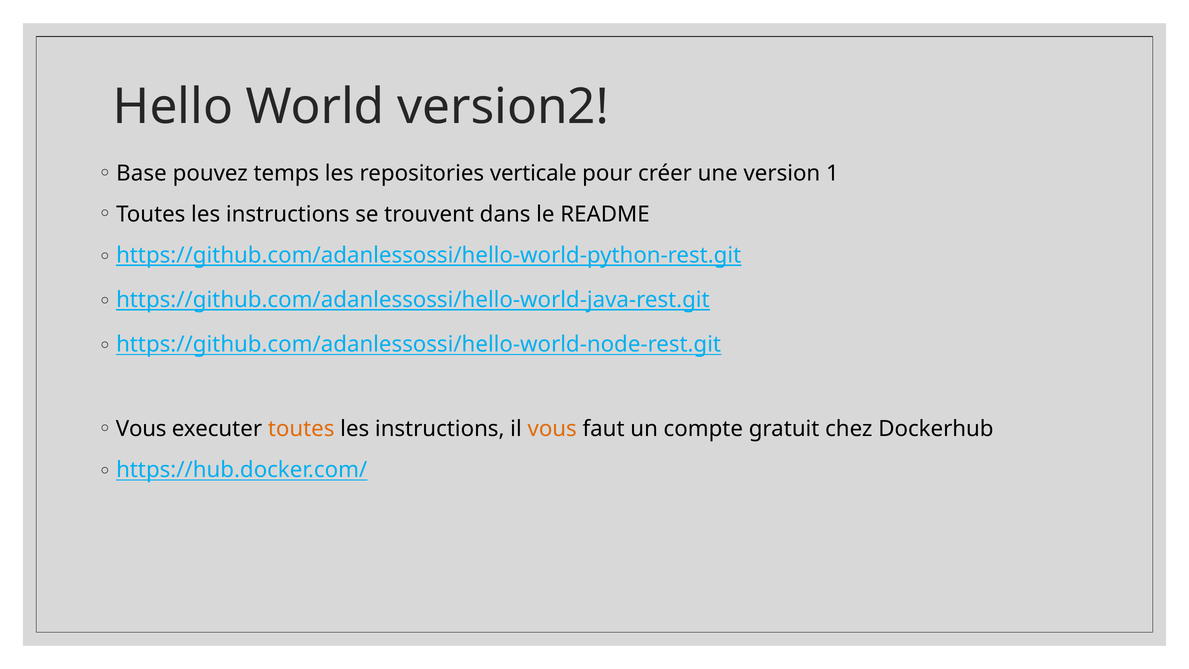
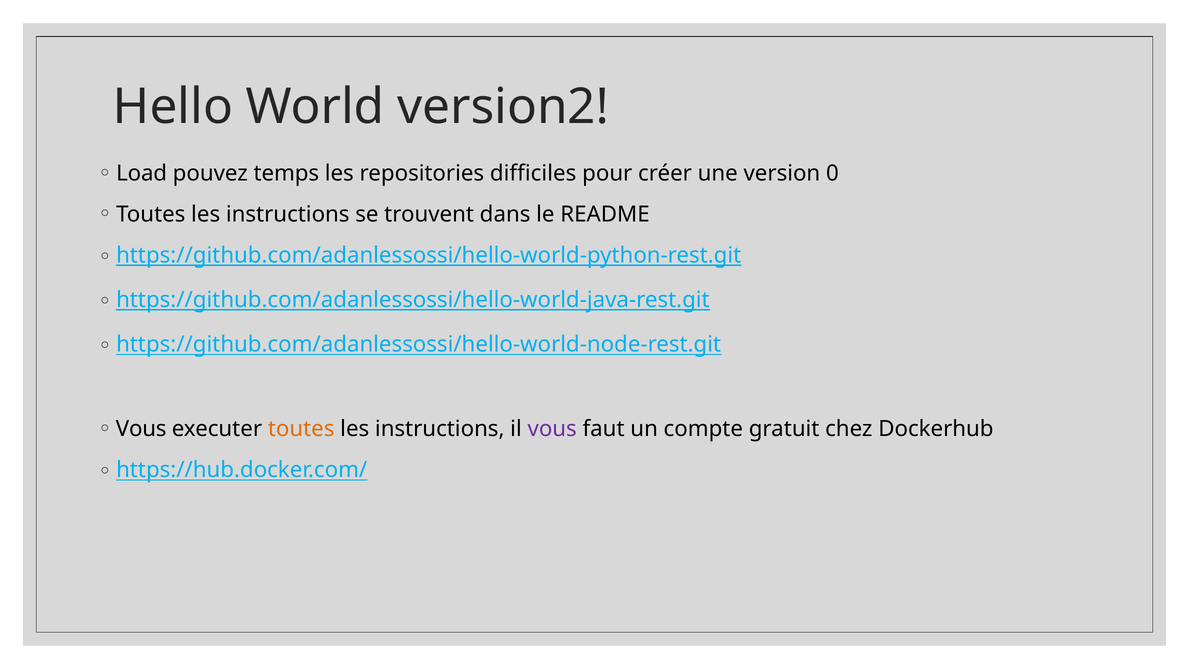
Base: Base -> Load (142, 174)
verticale: verticale -> difficiles (533, 174)
1: 1 -> 0 (832, 174)
vous colour: orange -> purple (552, 429)
